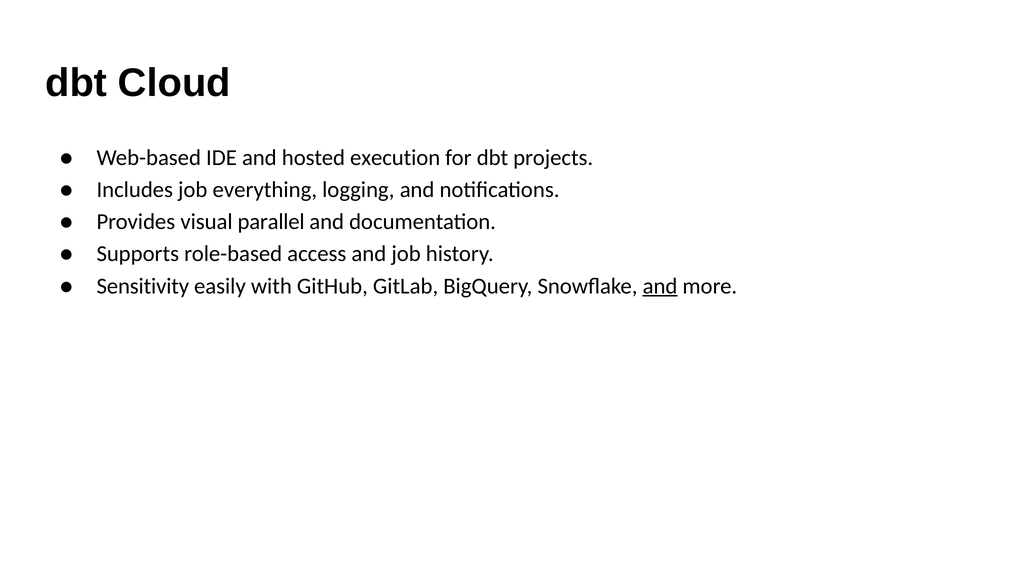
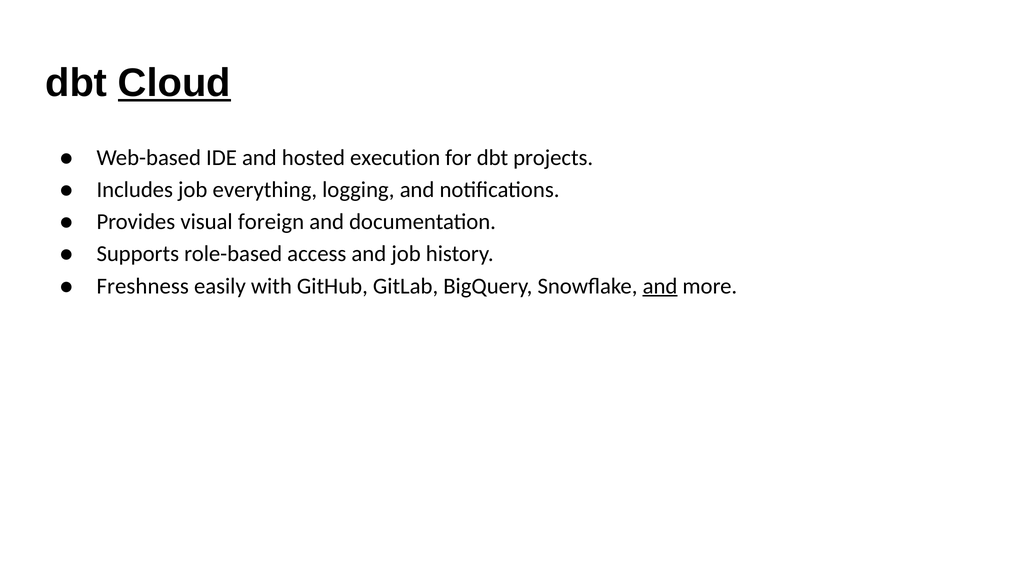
Cloud underline: none -> present (174, 83)
parallel: parallel -> foreign (271, 222)
Sensitivity: Sensitivity -> Freshness (143, 286)
